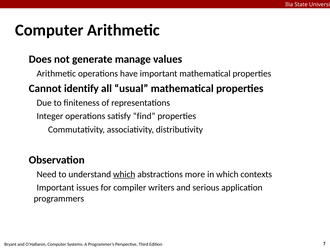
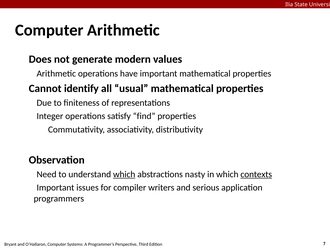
manage: manage -> modern (133, 59)
more: more -> nasty (195, 174)
contexts underline: none -> present (256, 174)
